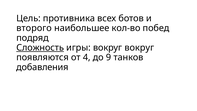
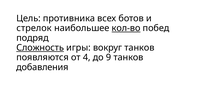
второго: второго -> стрелок (34, 28)
кол-во underline: none -> present (126, 28)
вокруг вокруг: вокруг -> танков (139, 48)
